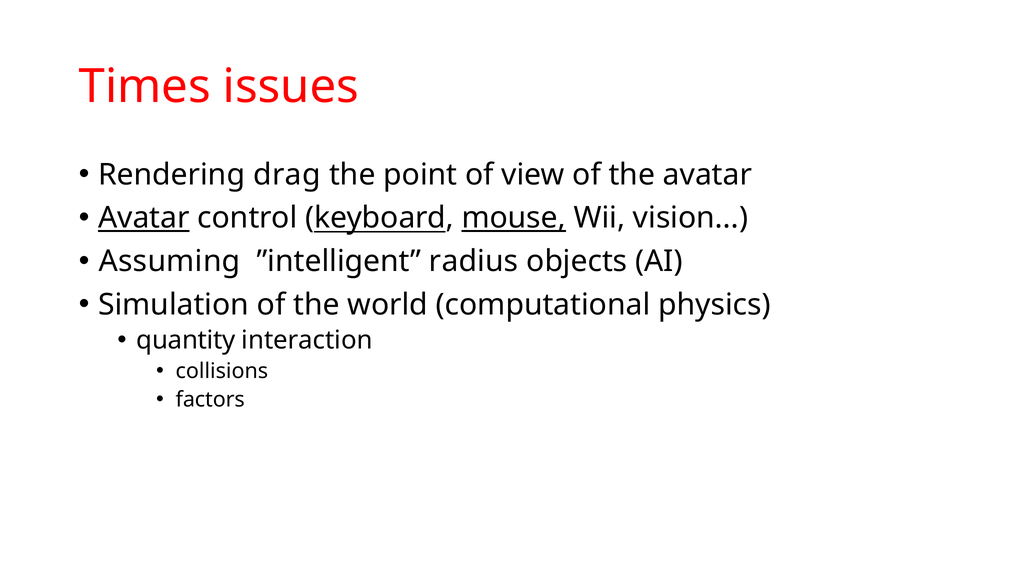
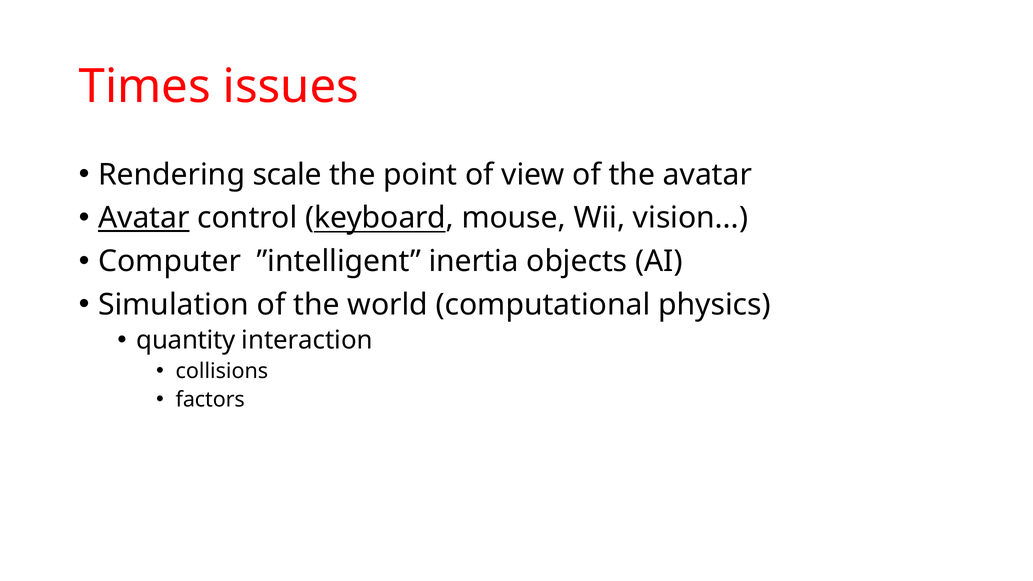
drag: drag -> scale (287, 175)
mouse underline: present -> none (514, 218)
Assuming: Assuming -> Computer (170, 261)
radius: radius -> inertia (474, 261)
